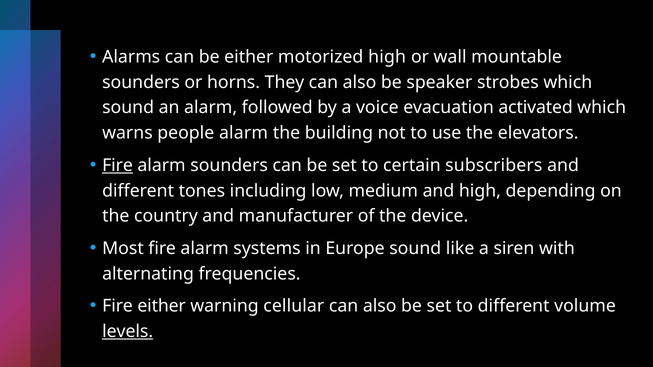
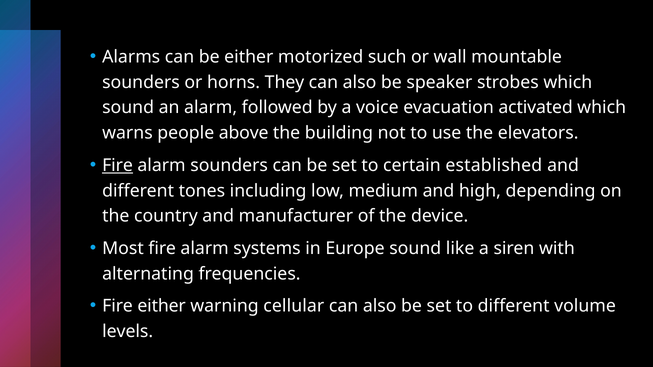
motorized high: high -> such (387, 57)
people alarm: alarm -> above (244, 133)
subscribers: subscribers -> established (494, 165)
levels underline: present -> none (128, 332)
